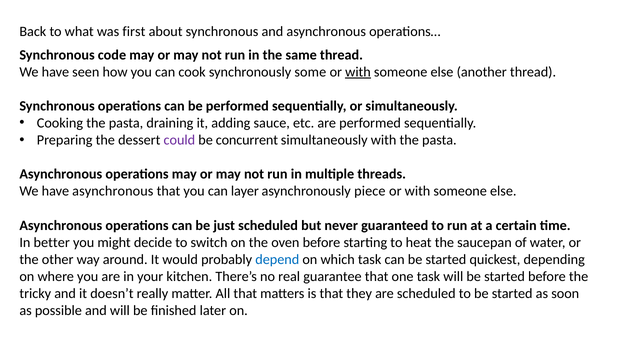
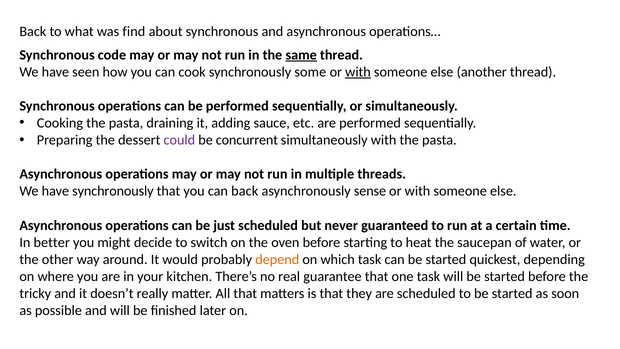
first: first -> find (134, 31)
same underline: none -> present (301, 55)
have asynchronous: asynchronous -> synchronously (113, 191)
can layer: layer -> back (245, 191)
piece: piece -> sense (370, 191)
depend colour: blue -> orange (277, 259)
